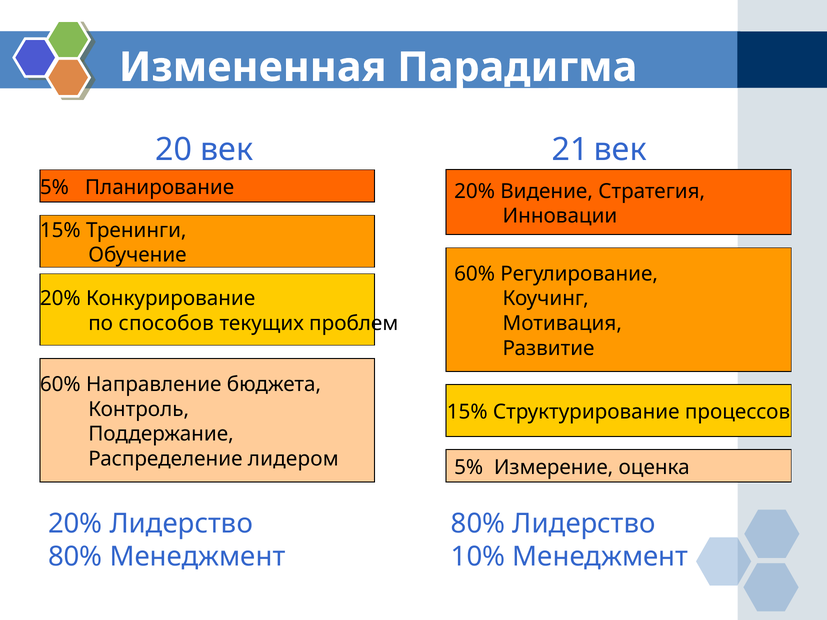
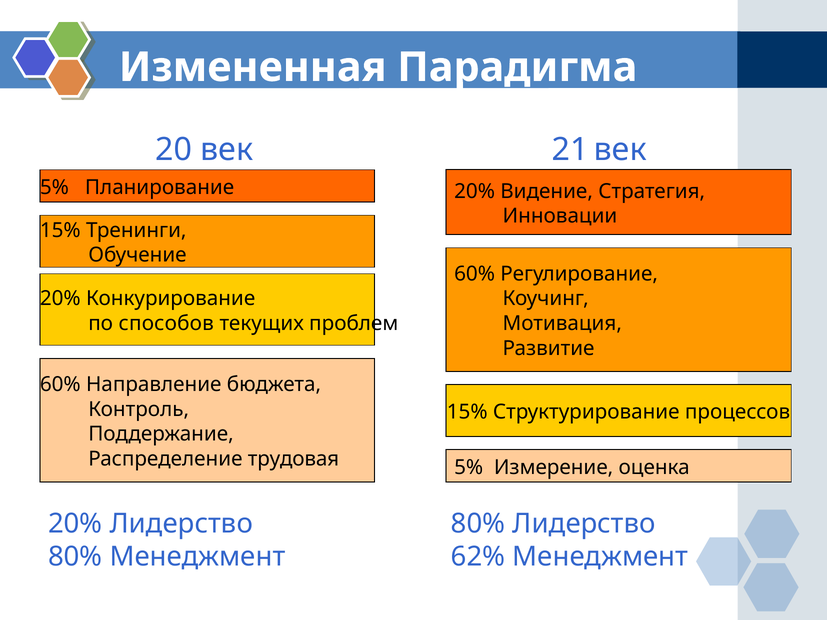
лидером: лидером -> трудовая (293, 459)
10%: 10% -> 62% (478, 557)
